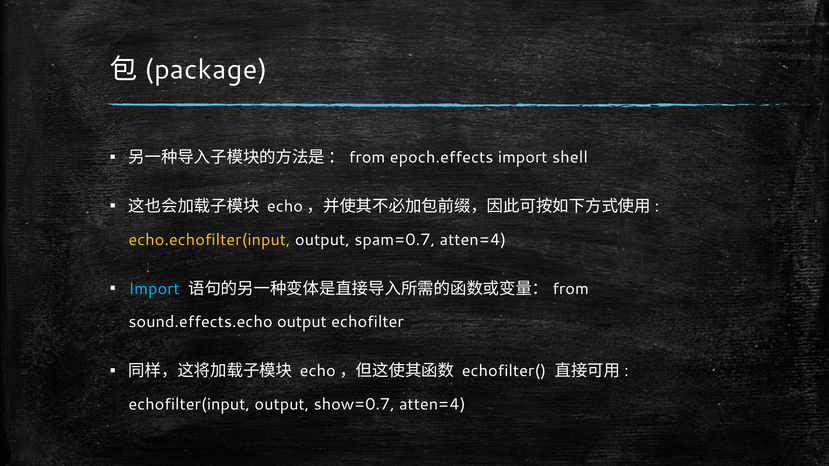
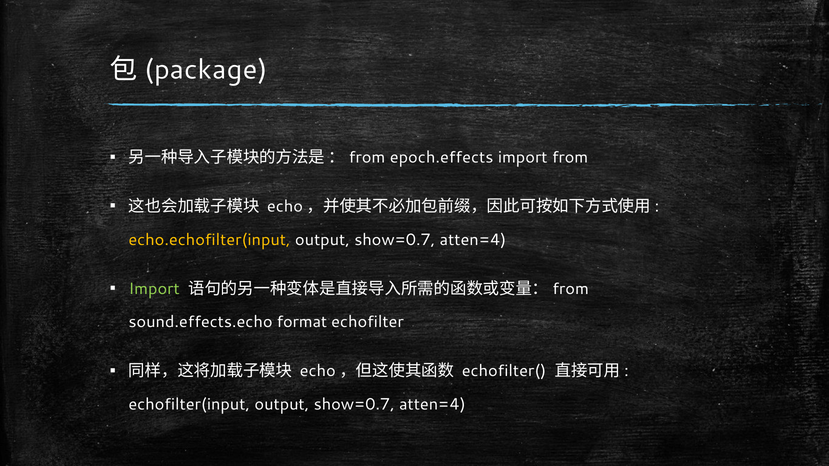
shell: shell -> from (570, 157)
spam=0.7: spam=0.7 -> show=0.7 (395, 240)
Import colour: light blue -> light green (154, 289)
sound.effects.echo output: output -> format (302, 322)
